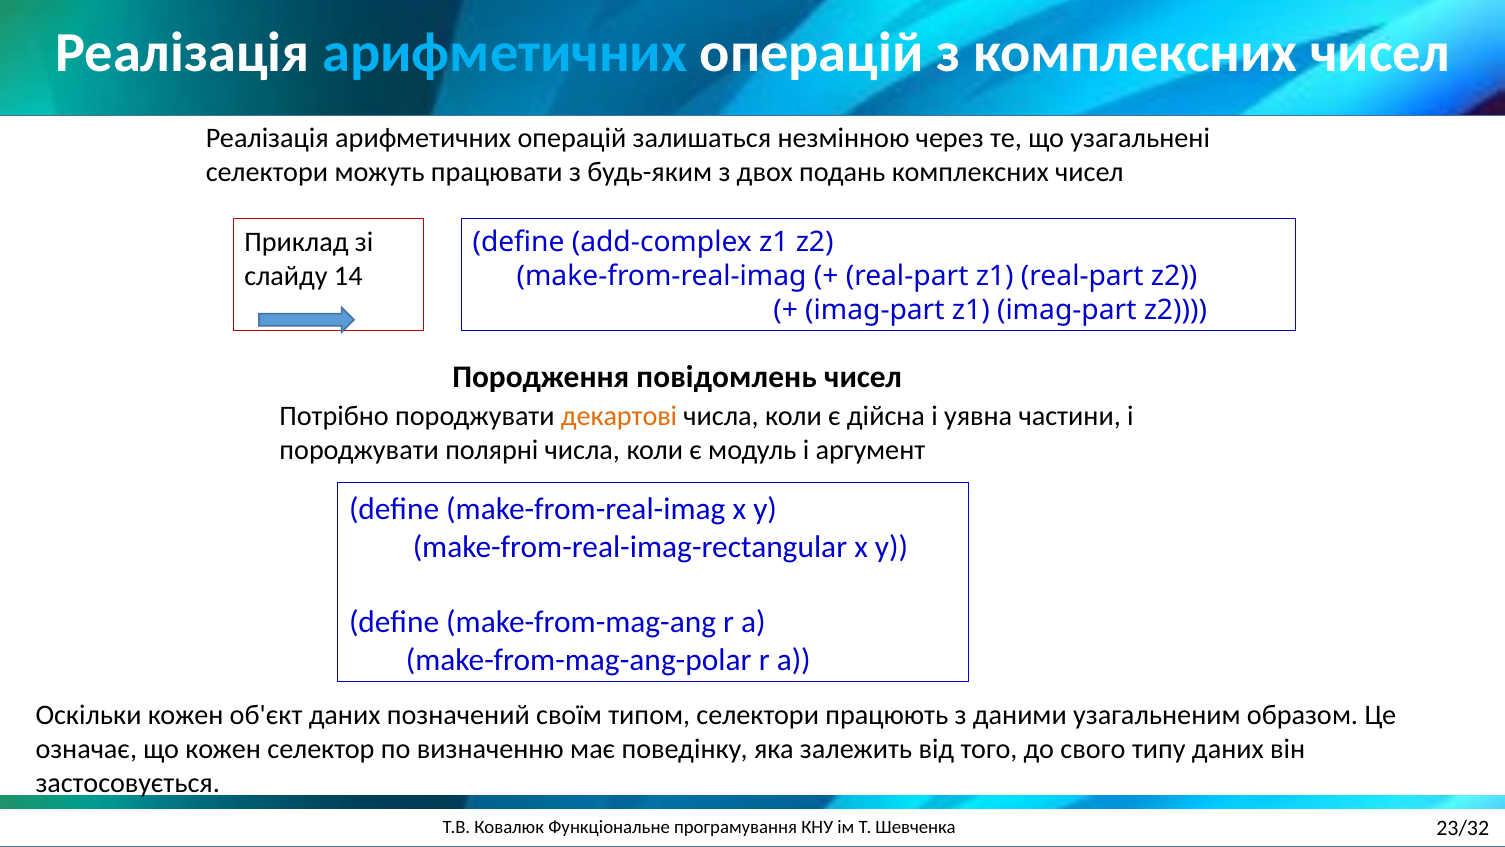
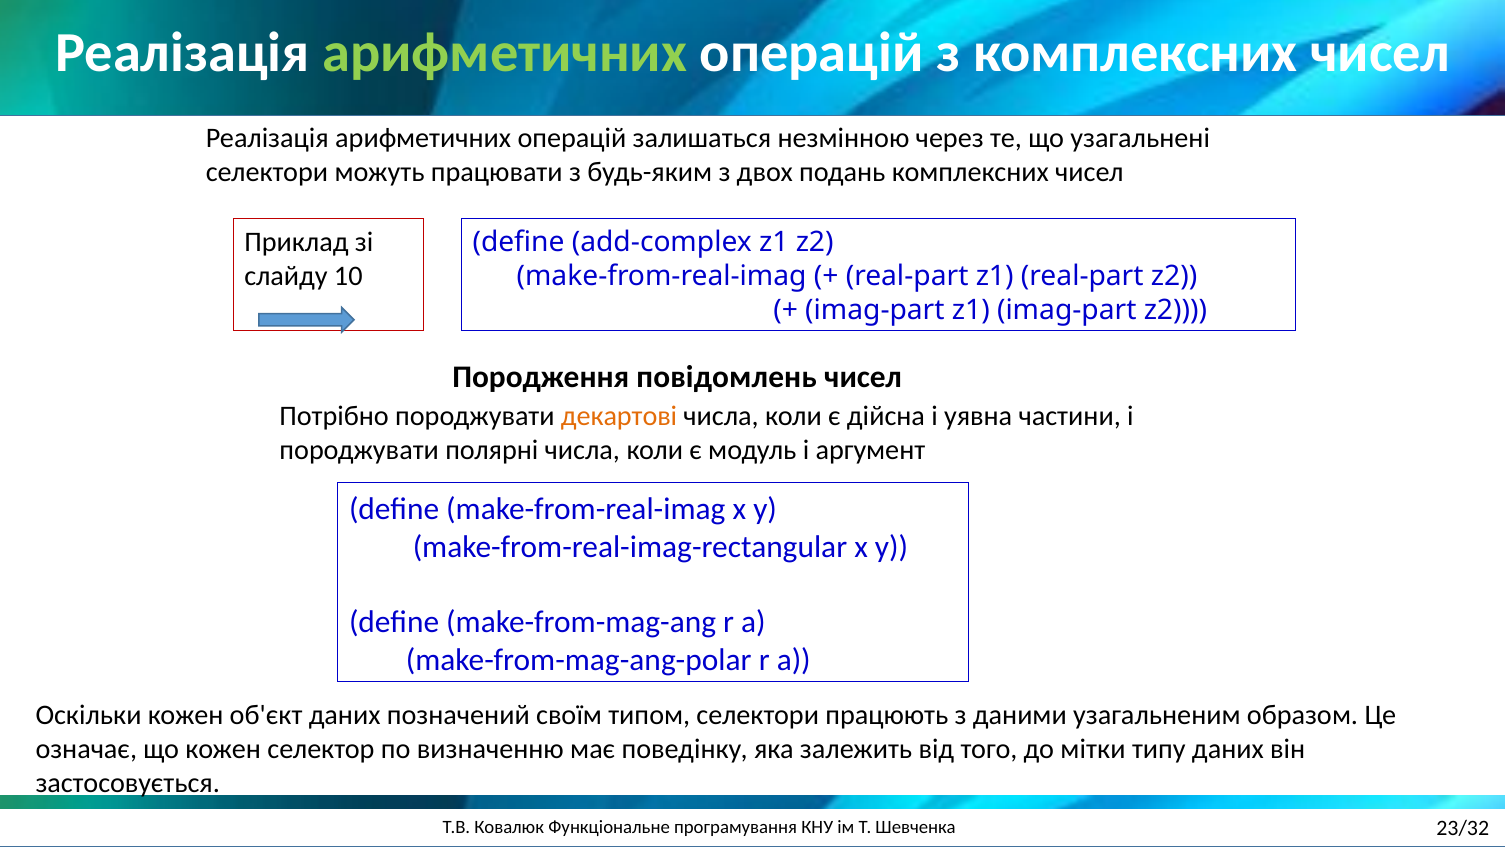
арифметичних colour: light blue -> light green (505, 53)
14: 14 -> 10 (348, 276)
свого: свого -> мітки (1093, 748)
